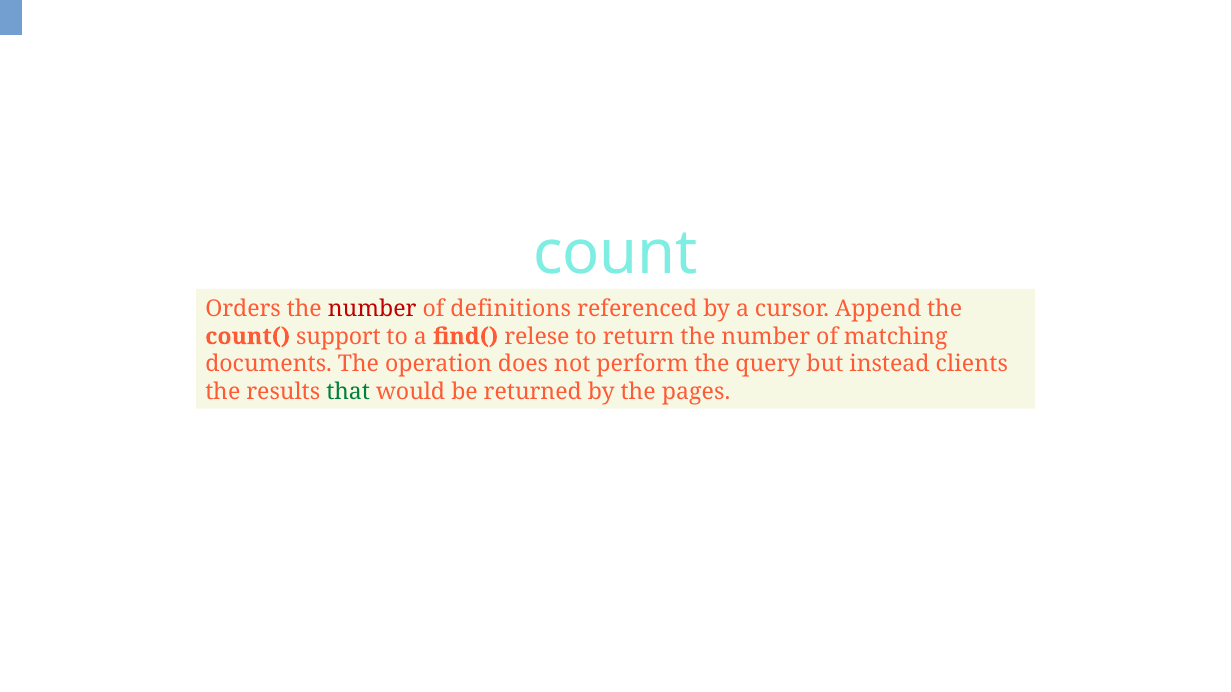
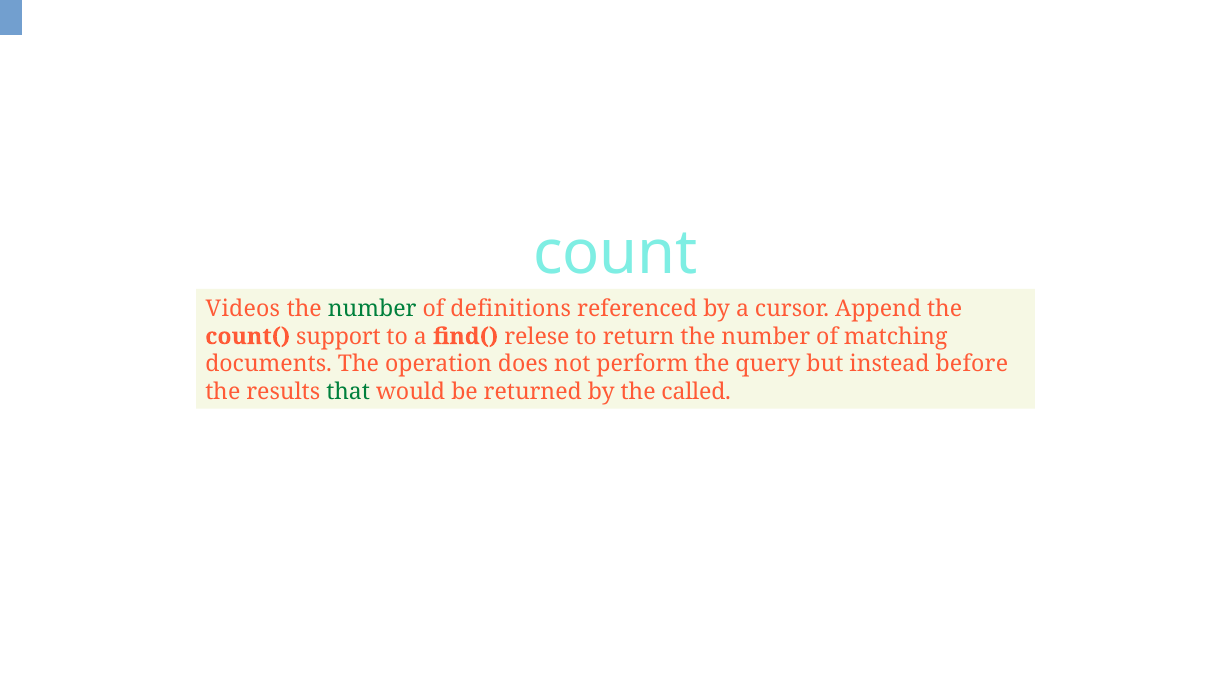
Orders: Orders -> Videos (243, 309)
number colour: red -> green (372, 309)
clients: clients -> before (972, 364)
pages: pages -> called (696, 392)
